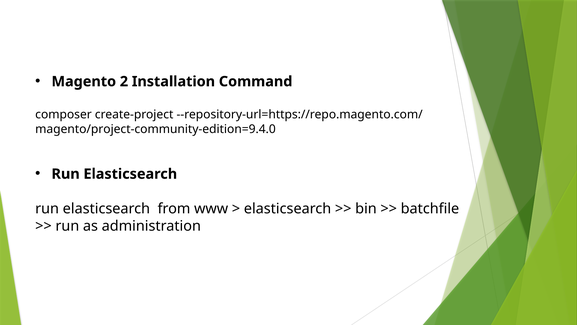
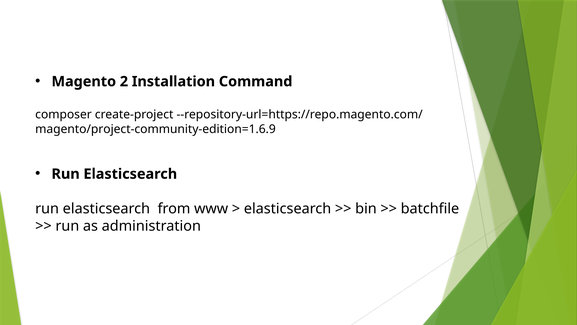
magento/project-community-edition=9.4.0: magento/project-community-edition=9.4.0 -> magento/project-community-edition=1.6.9 (155, 129)
